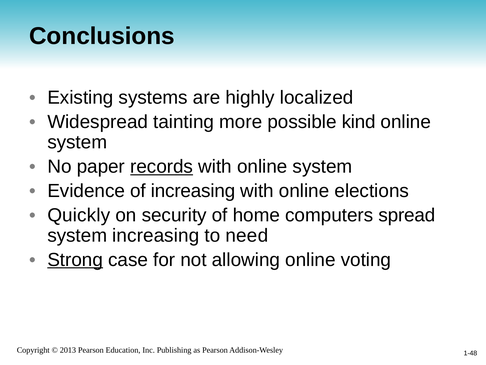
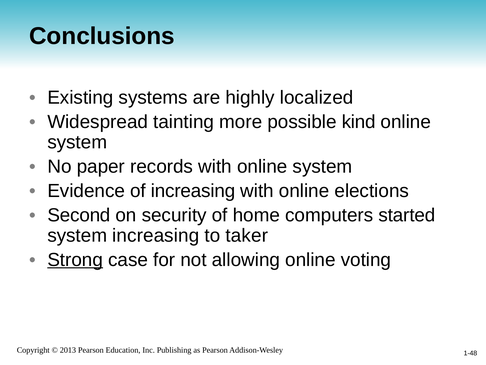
records underline: present -> none (162, 166)
Quickly: Quickly -> Second (79, 215)
spread: spread -> started (407, 215)
need: need -> taker (247, 235)
